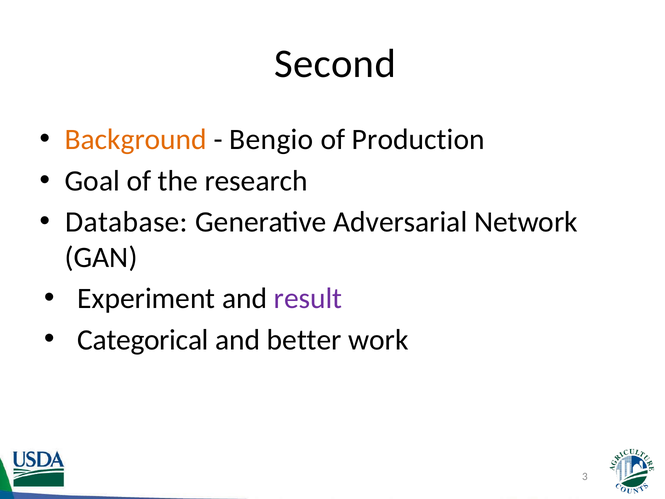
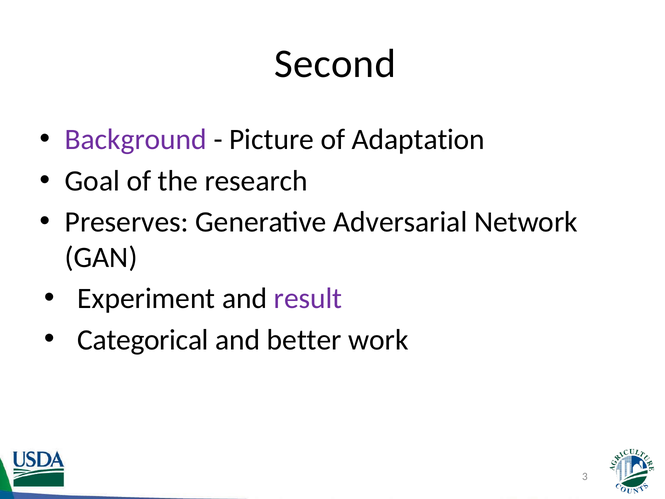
Background colour: orange -> purple (136, 140)
Bengio: Bengio -> Picture (272, 140)
Production: Production -> Adaptation (418, 140)
Database: Database -> Preserves (127, 222)
